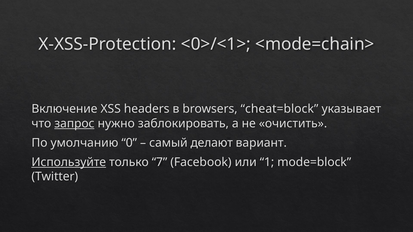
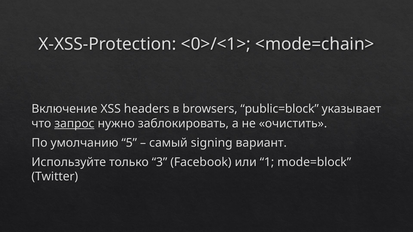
cheat=block: cheat=block -> public=block (280, 109)
0: 0 -> 5 (129, 143)
делают: делают -> signing (212, 143)
Используйте underline: present -> none (69, 162)
7: 7 -> 3 (160, 162)
